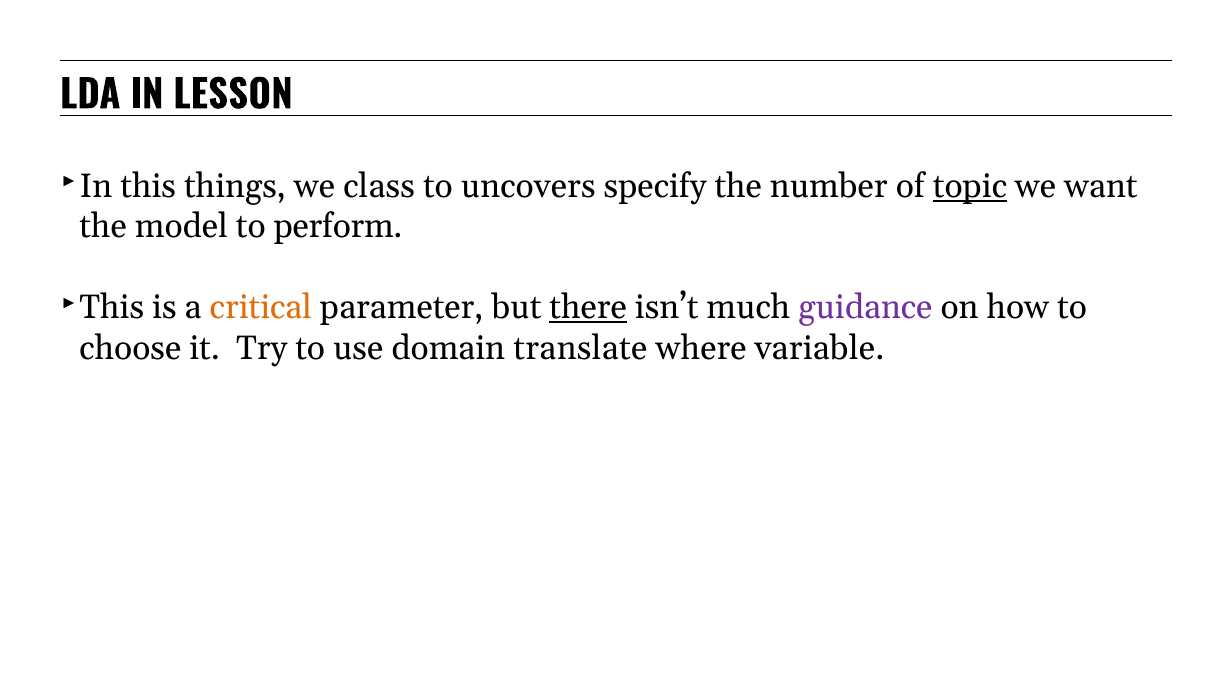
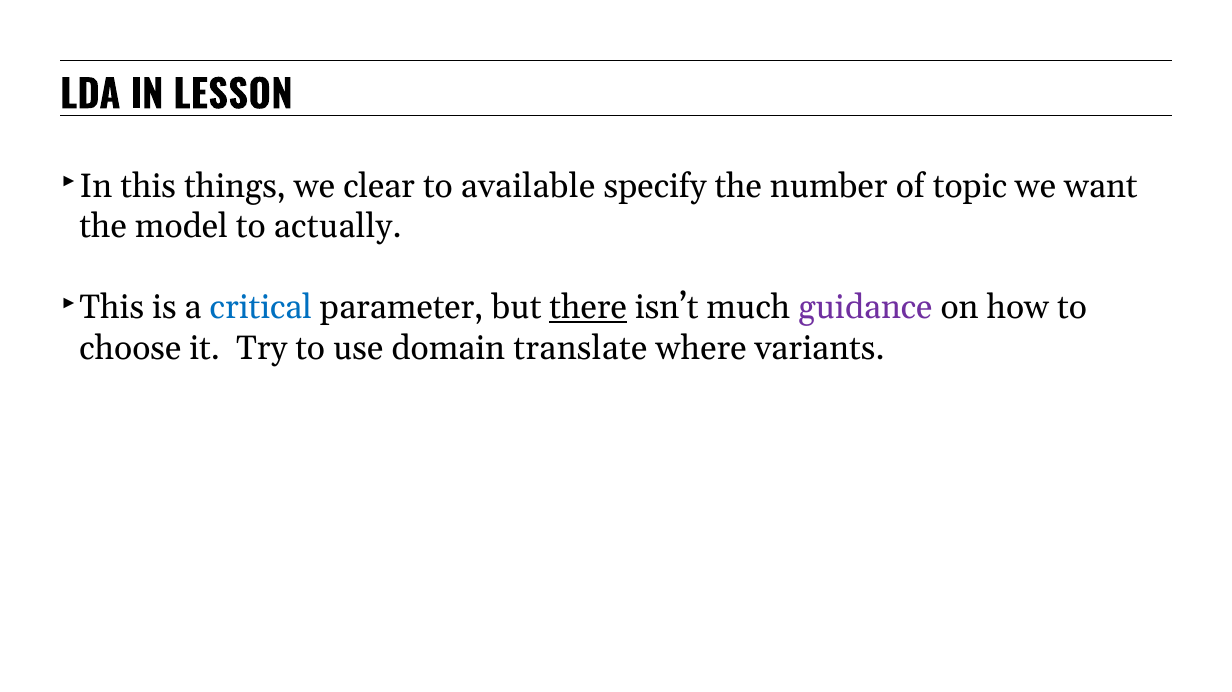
class: class -> clear (379, 186)
uncovers: uncovers -> available (528, 186)
topic underline: present -> none (970, 186)
perform: perform -> actually (338, 227)
critical colour: orange -> blue (261, 308)
variable: variable -> variants (820, 348)
